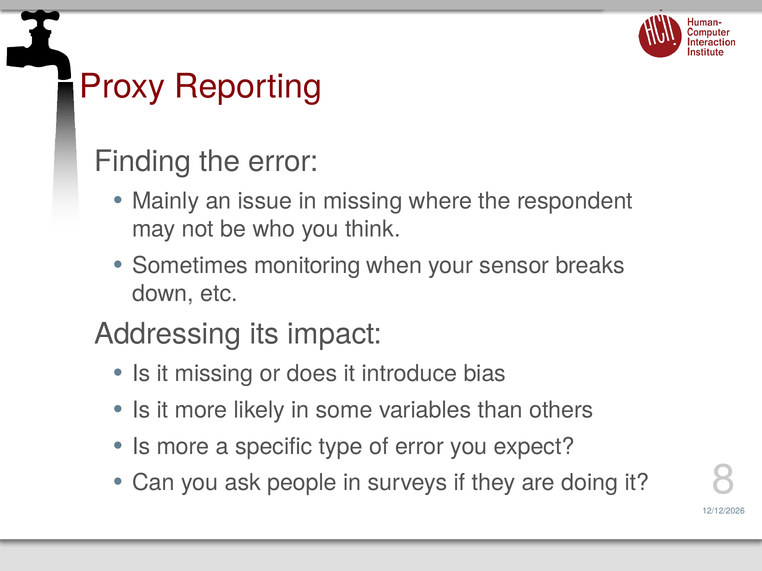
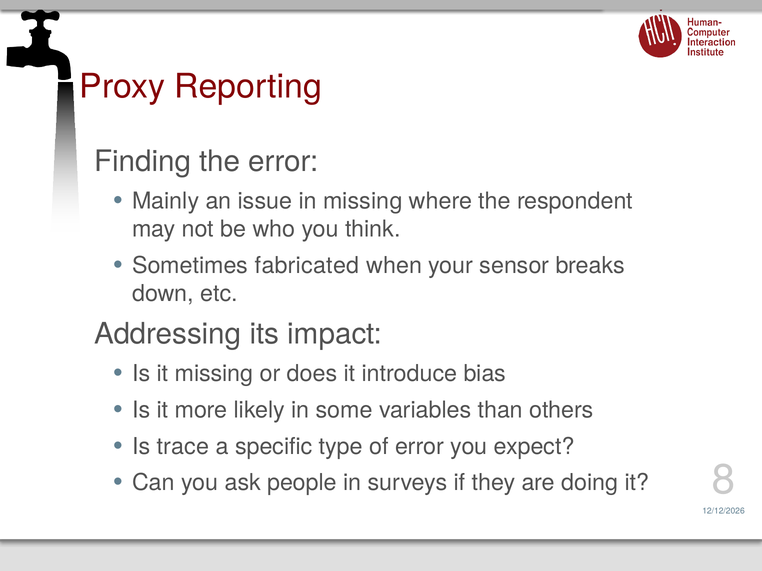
monitoring: monitoring -> fabricated (307, 266)
Is more: more -> trace (183, 447)
